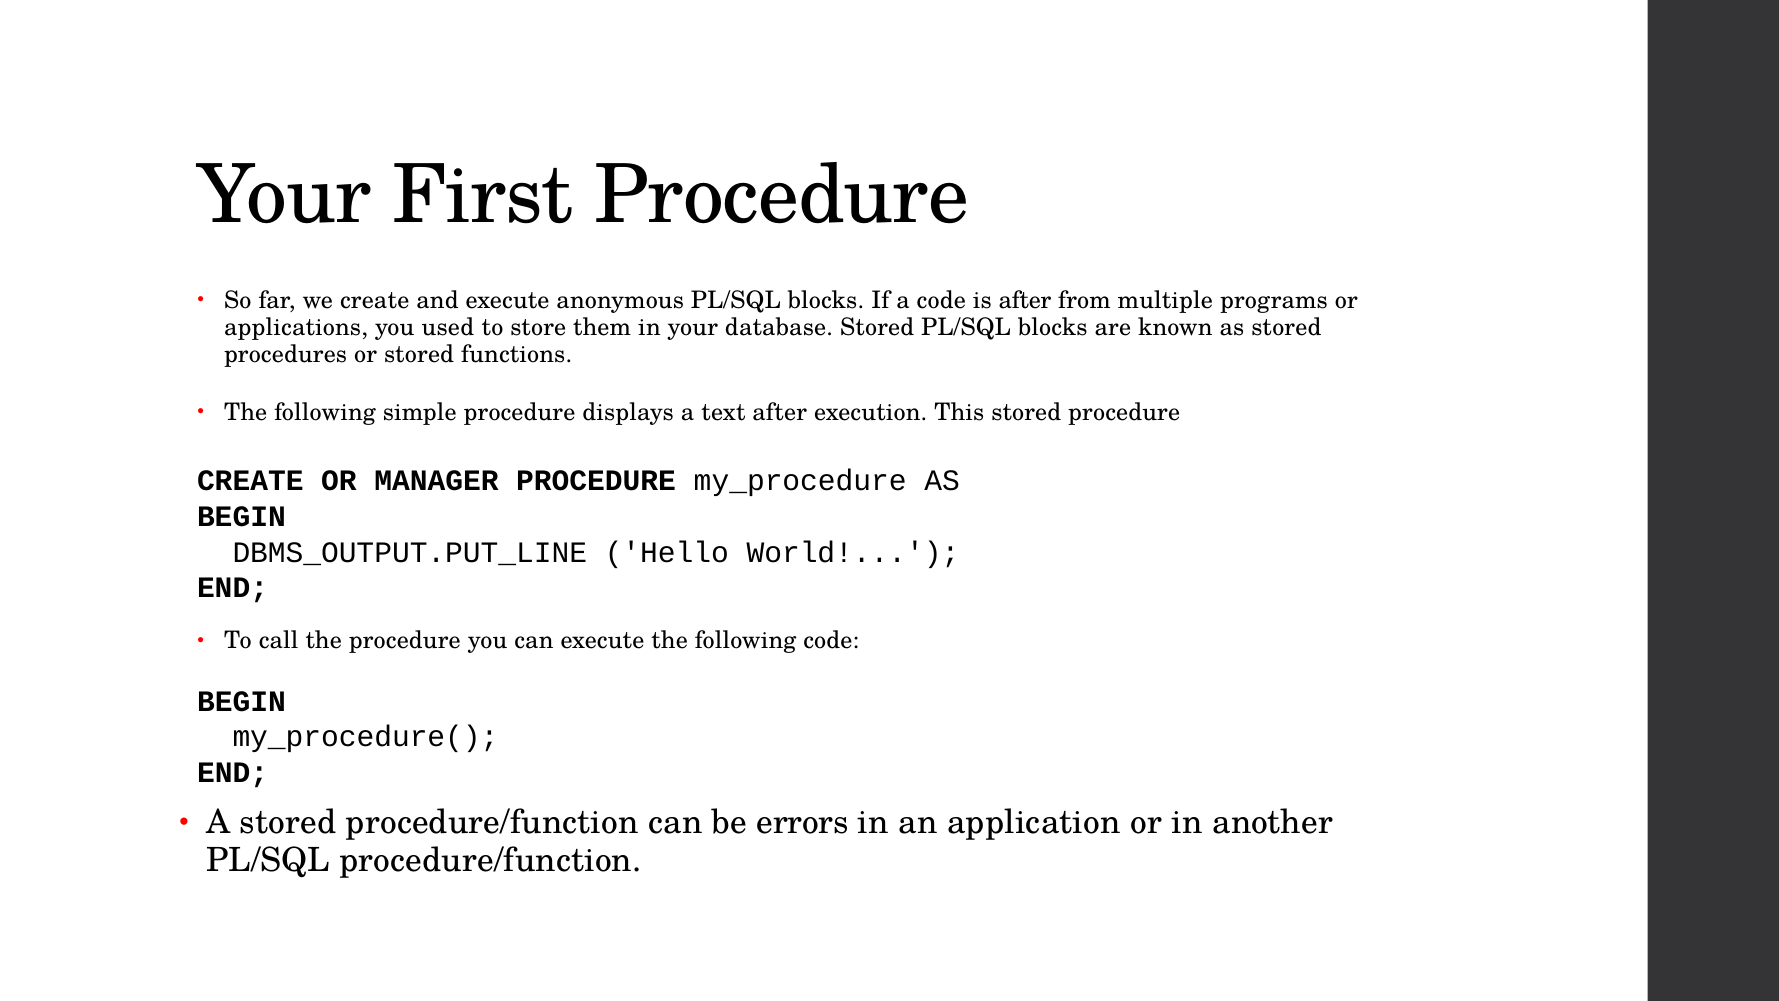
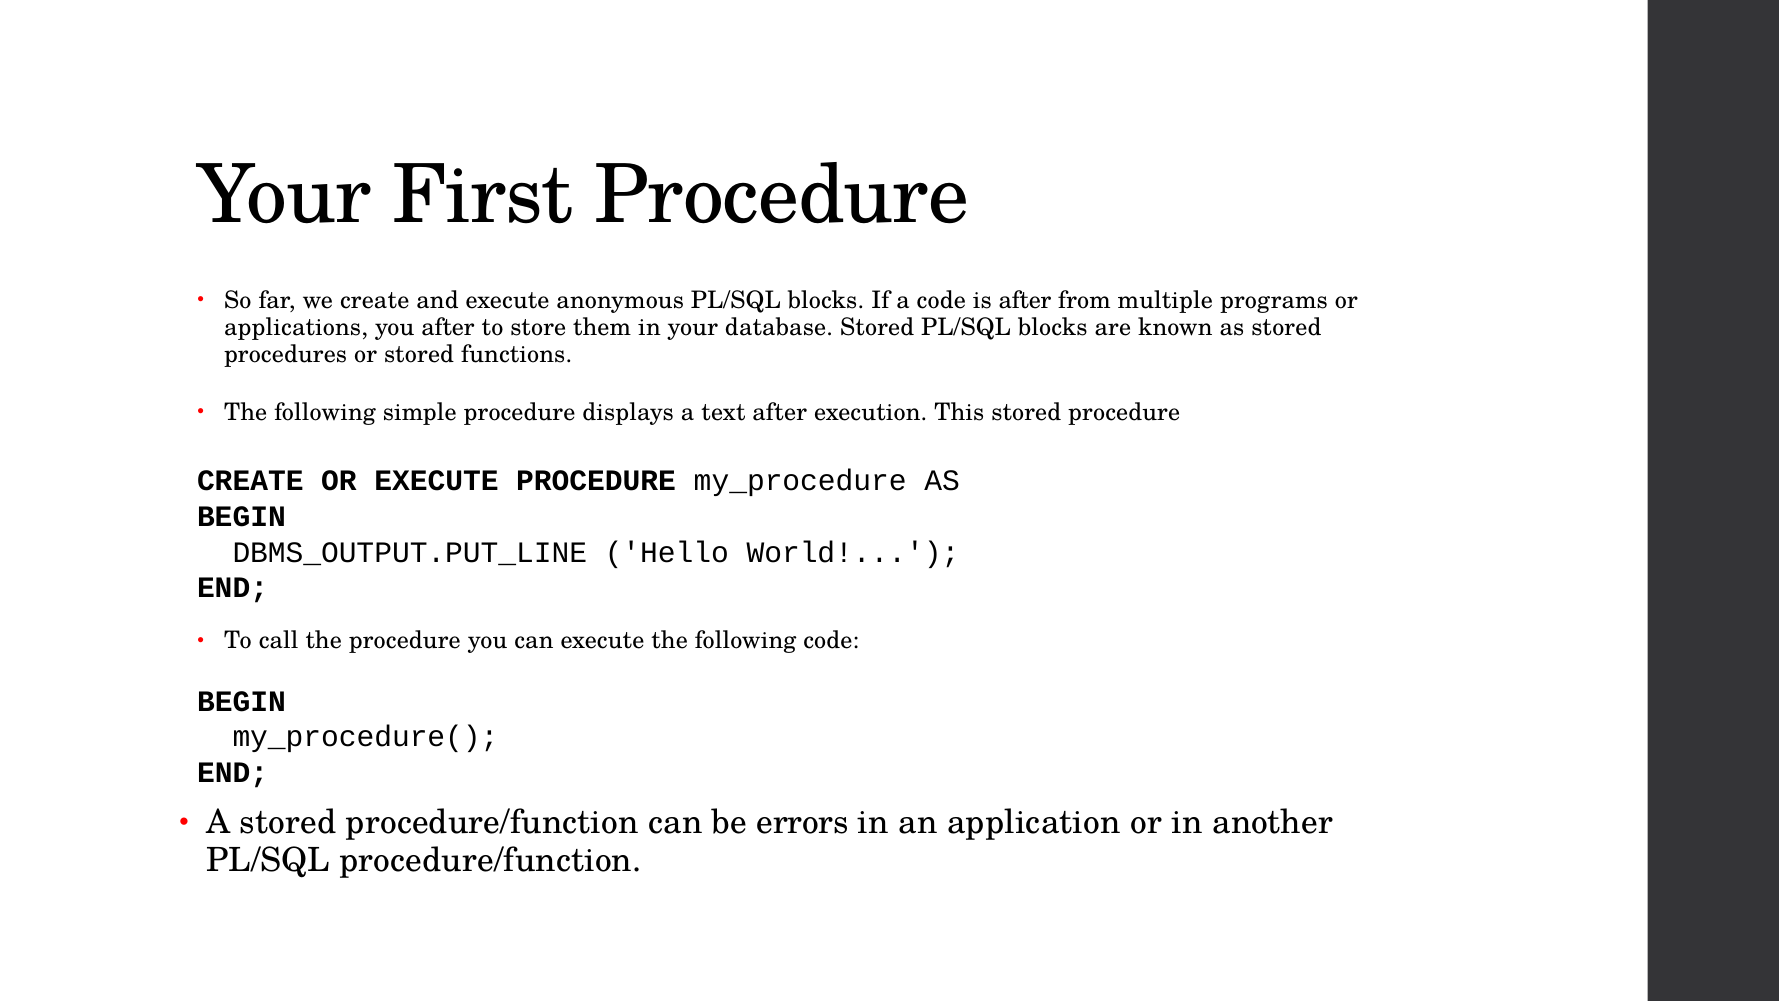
you used: used -> after (448, 327)
OR MANAGER: MANAGER -> EXECUTE (437, 481)
